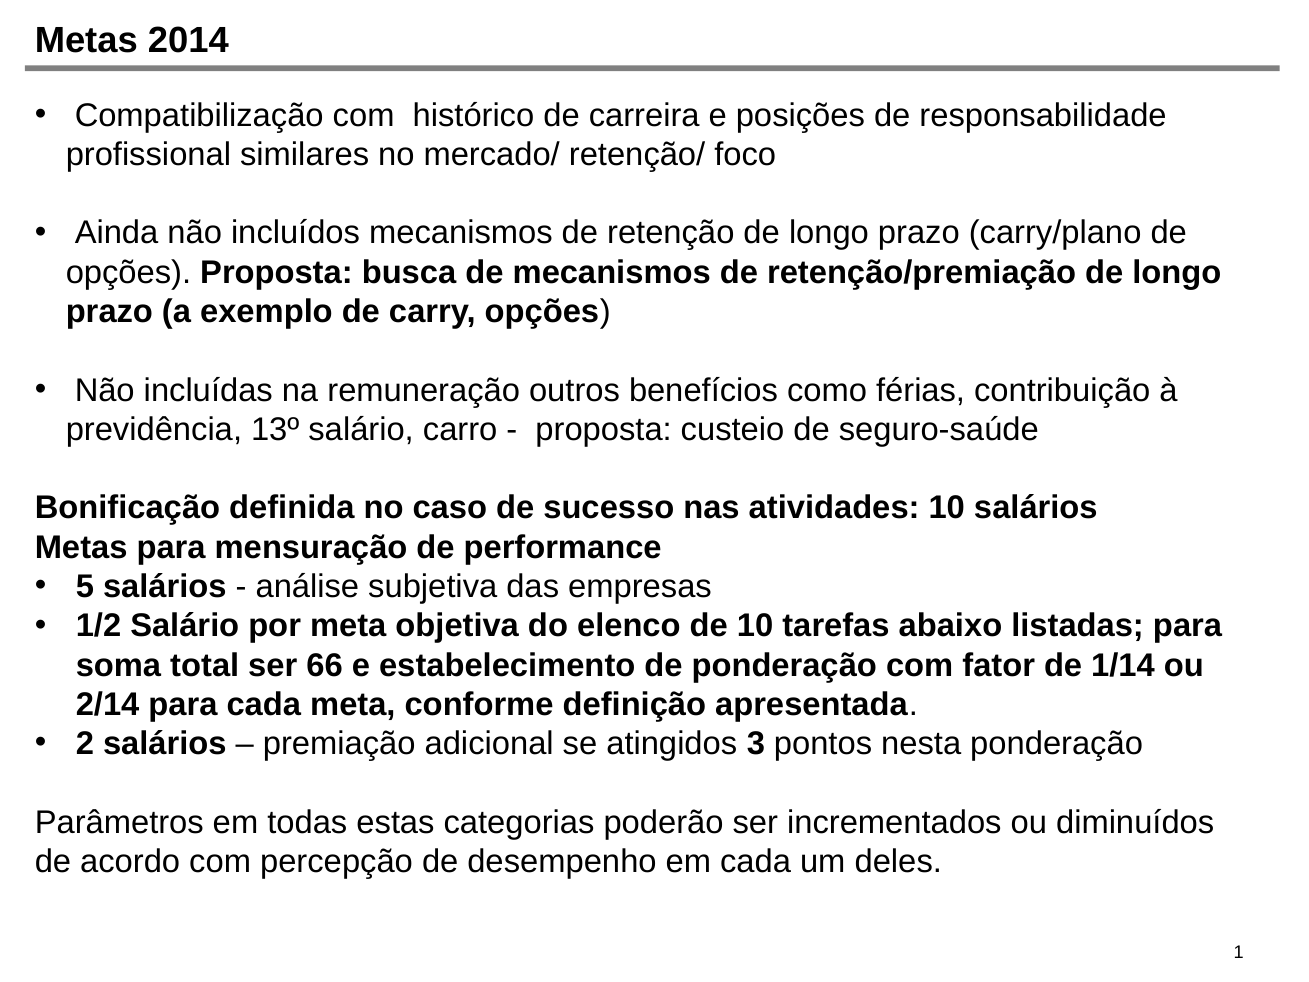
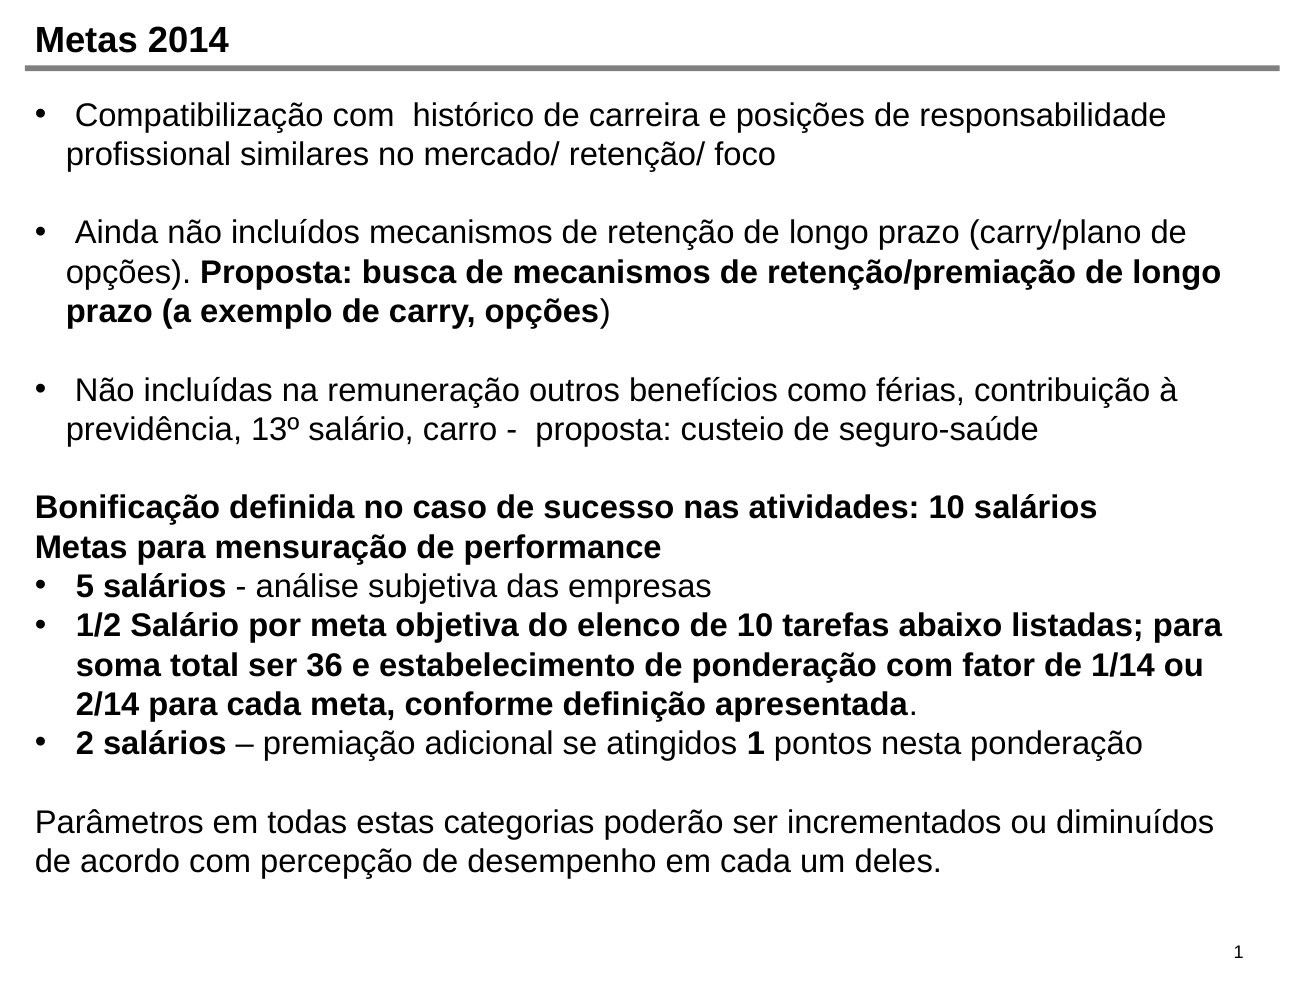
66: 66 -> 36 (325, 665)
atingidos 3: 3 -> 1 (756, 744)
